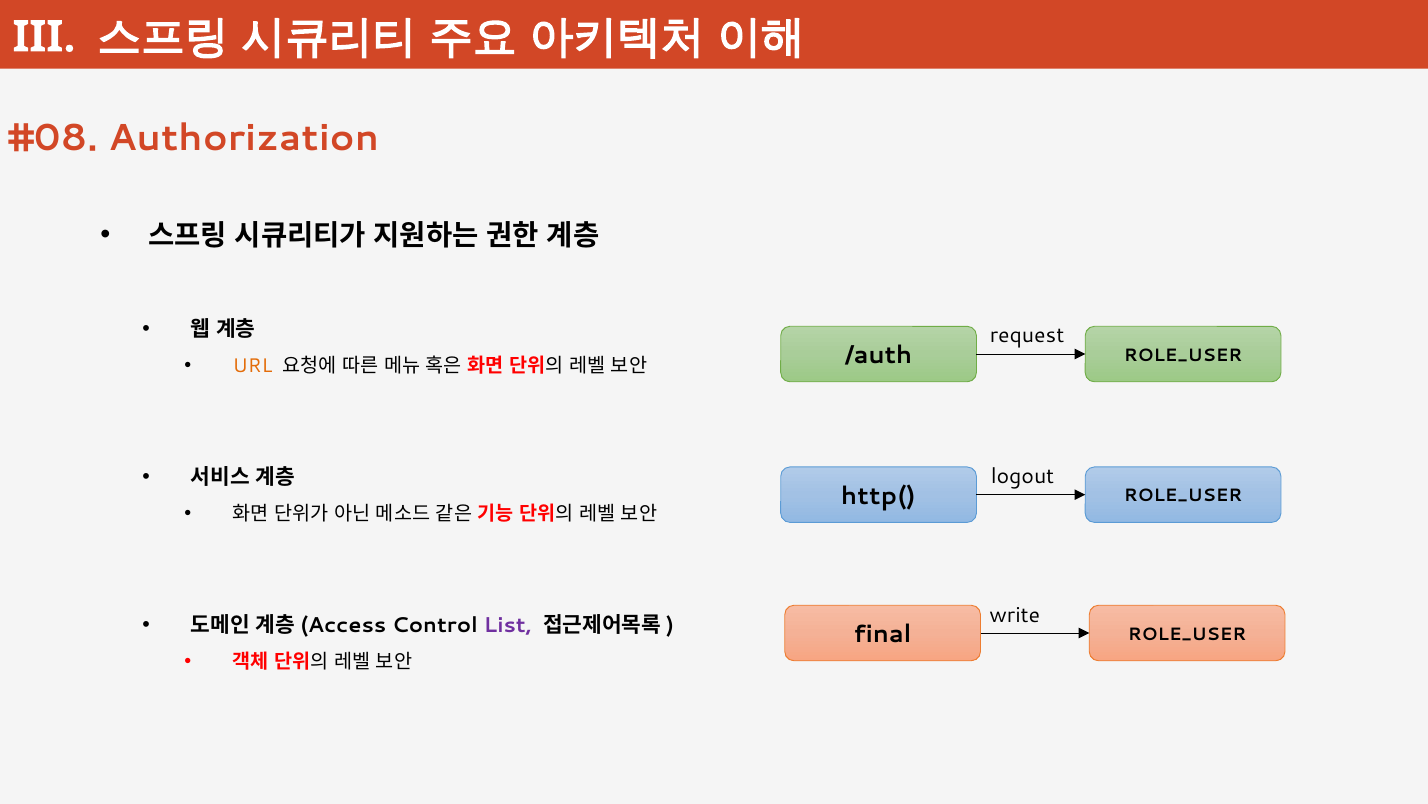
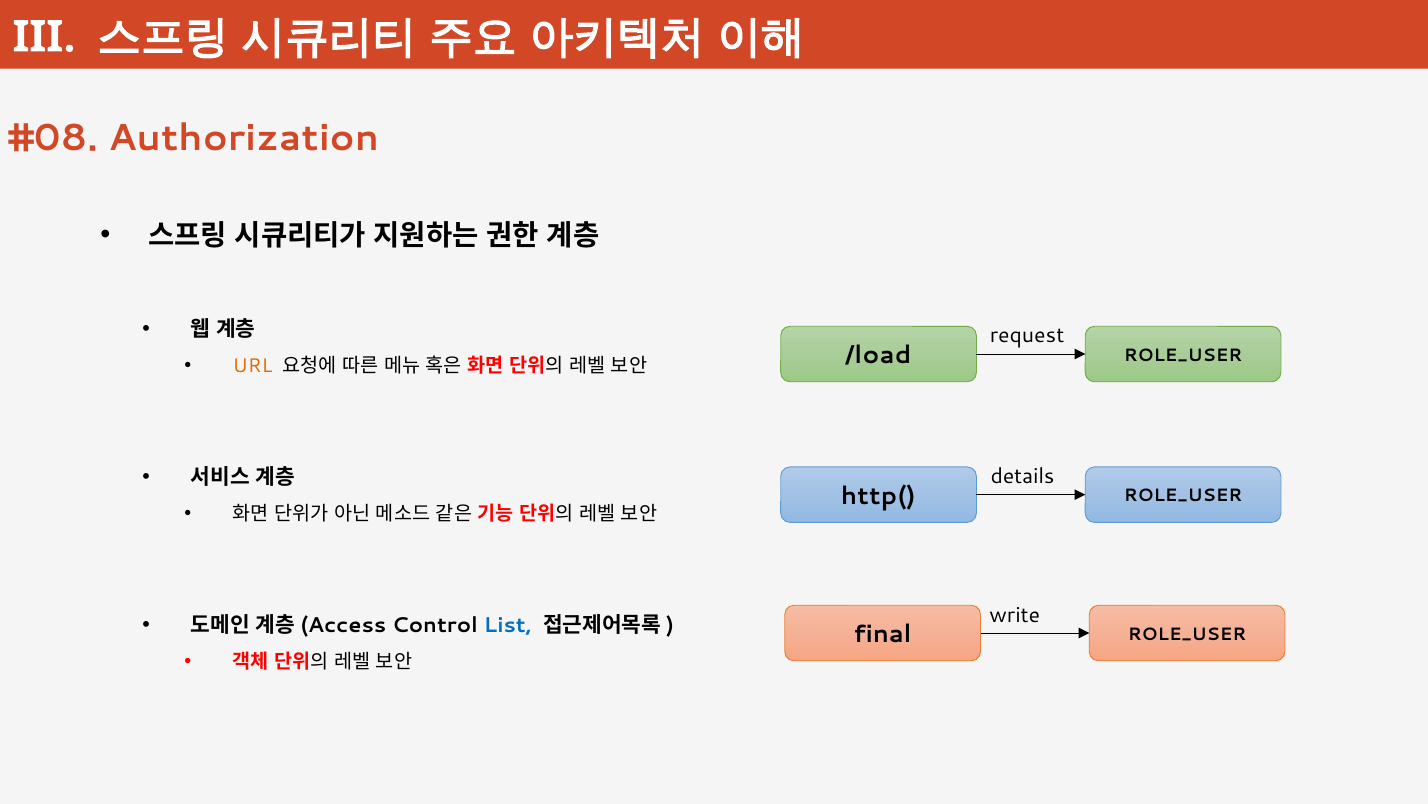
/auth: /auth -> /load (878, 355)
logout: logout -> details (1023, 476)
List colour: purple -> blue (508, 625)
